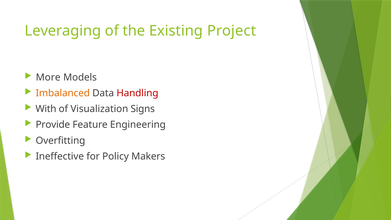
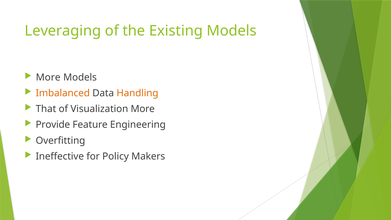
Existing Project: Project -> Models (232, 31)
Handling colour: red -> orange (137, 93)
With: With -> That (46, 109)
Visualization Signs: Signs -> More (143, 109)
